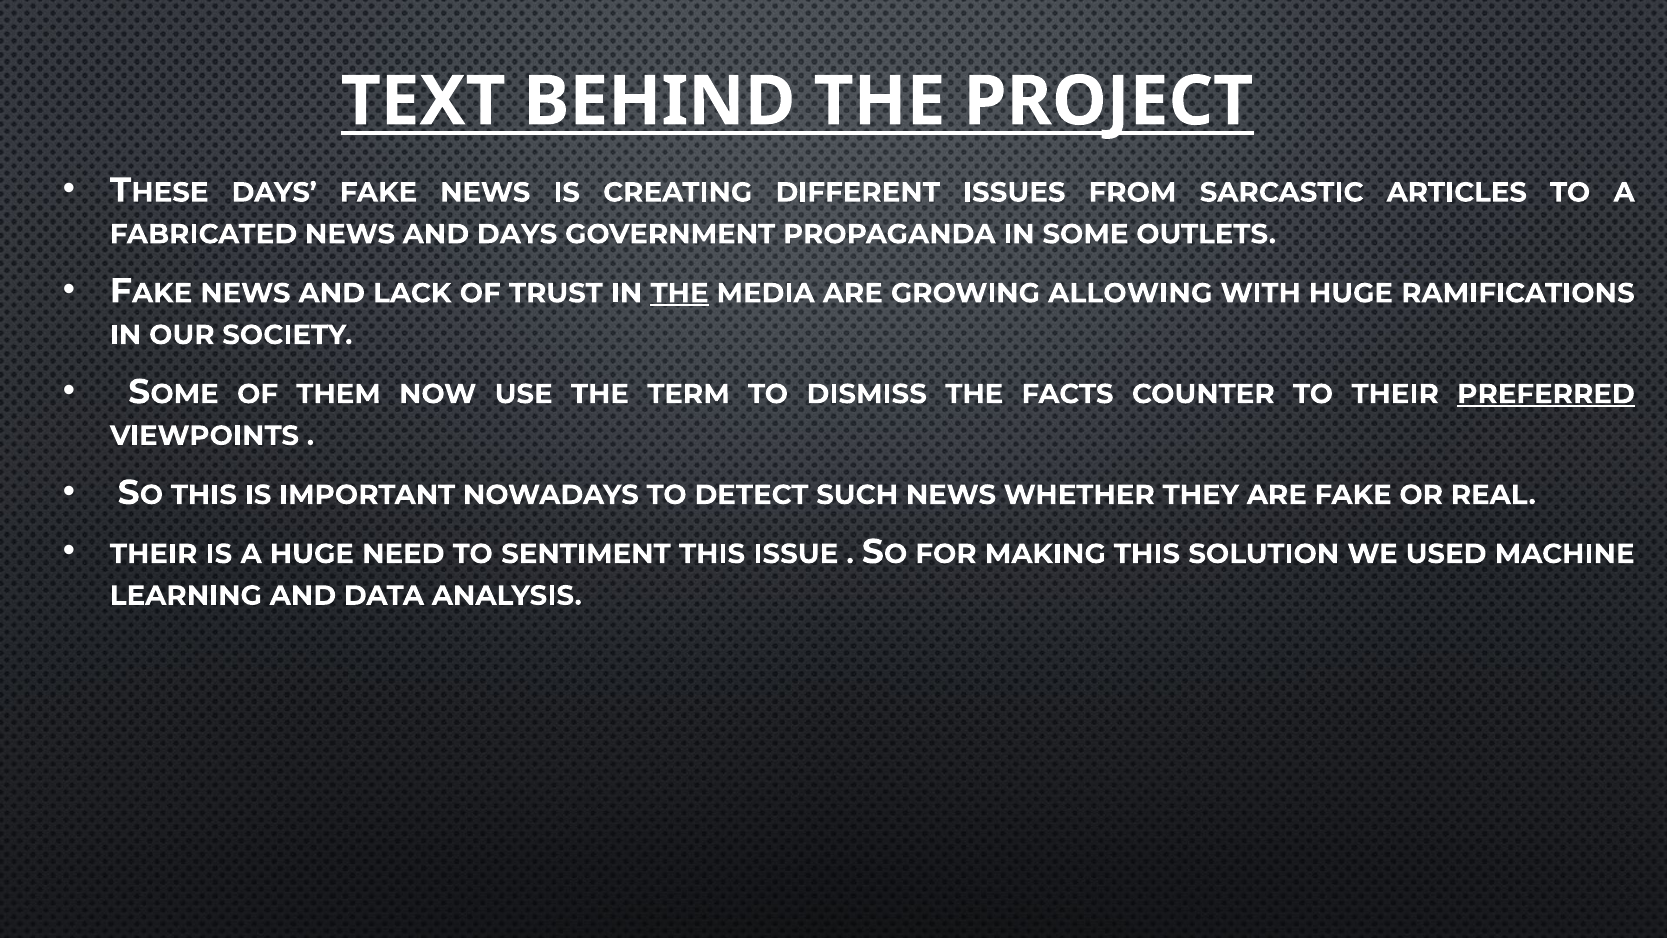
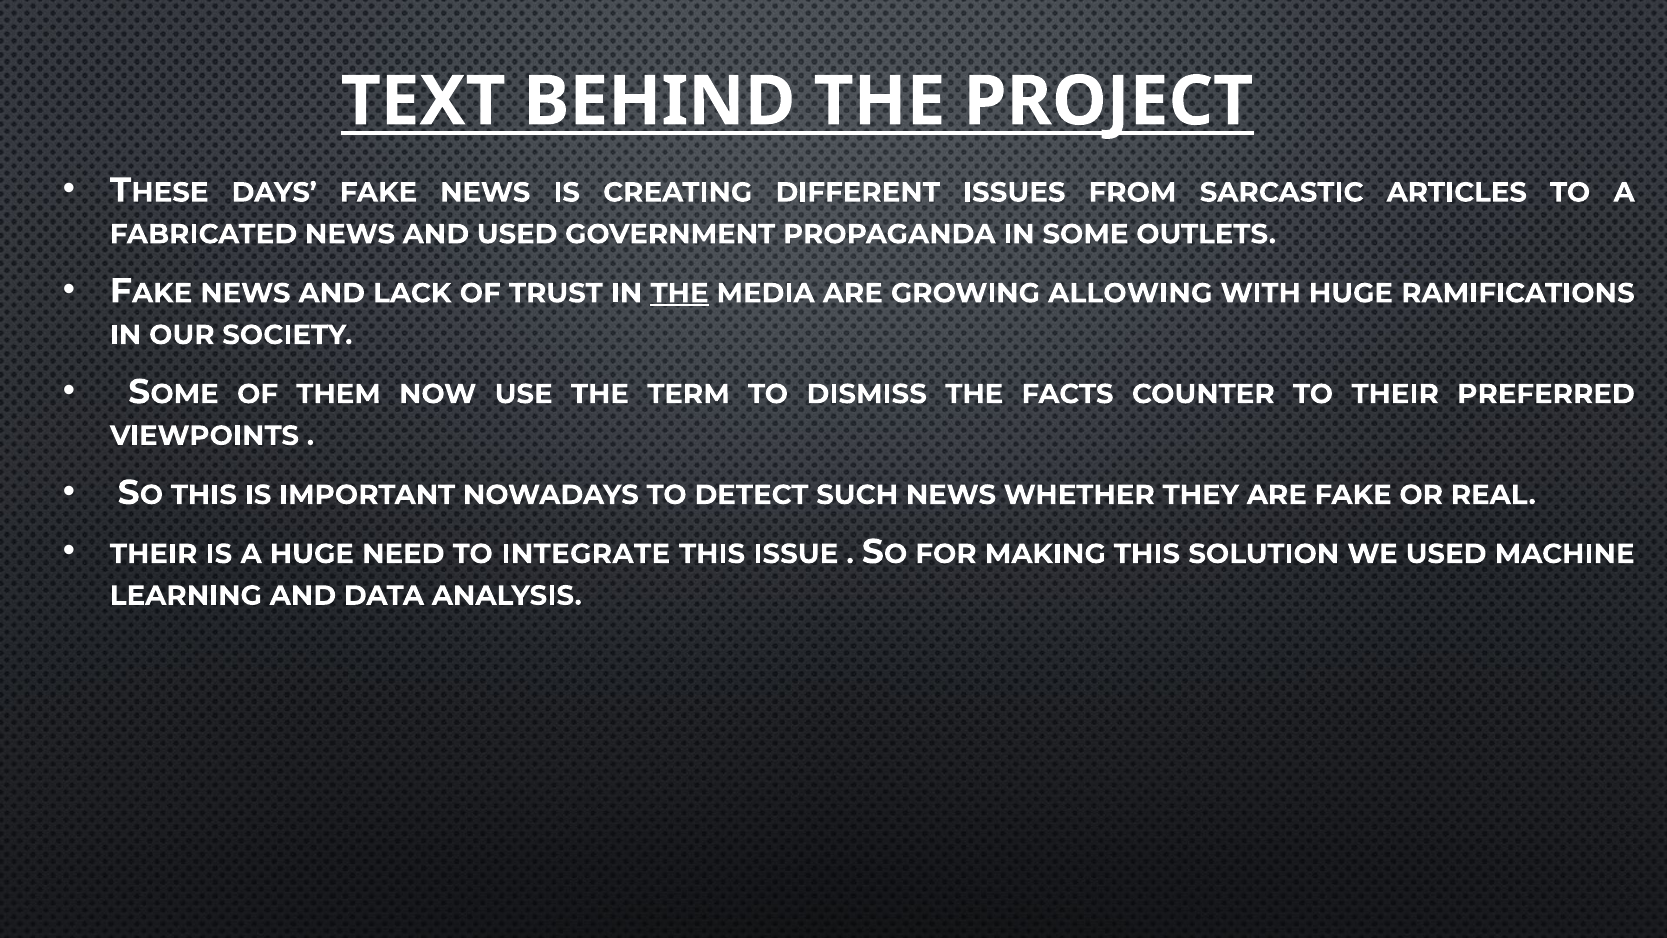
AND DAYS: DAYS -> USED (517, 234)
PREFERRED underline: present -> none (1546, 394)
SENTIMENT: SENTIMENT -> INTEGRATE (586, 554)
